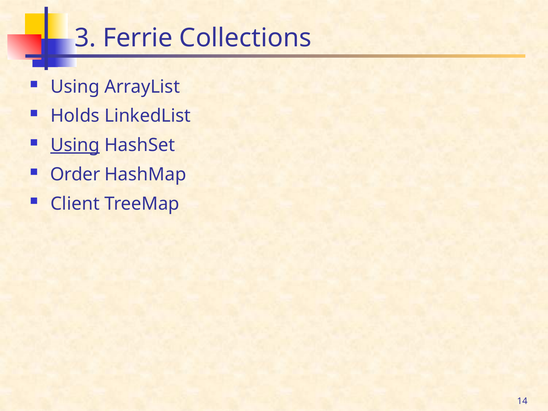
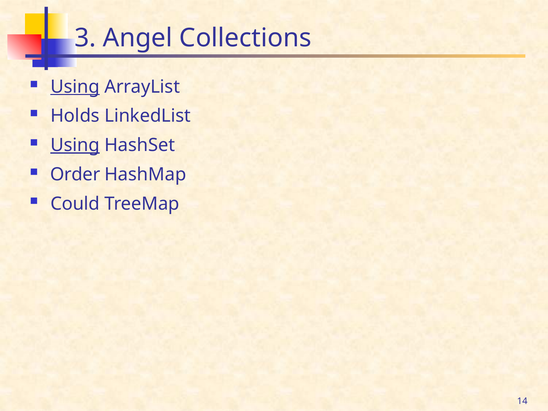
Ferrie: Ferrie -> Angel (138, 38)
Using underline: none -> present (75, 87)
Client: Client -> Could (75, 204)
